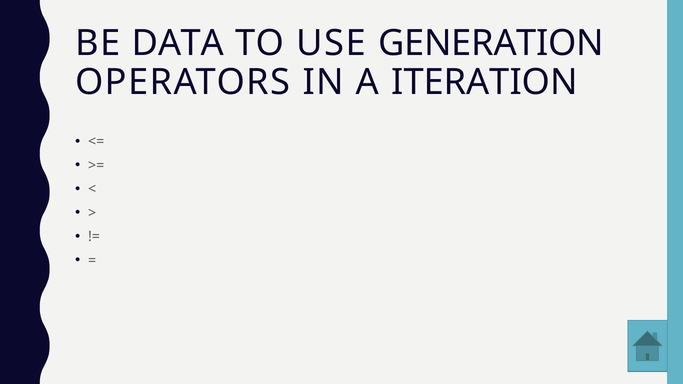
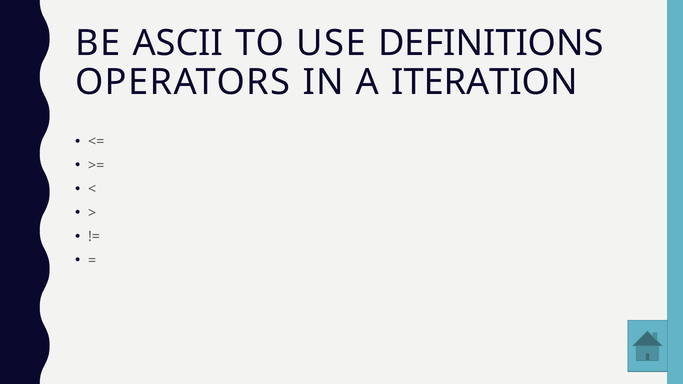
DATA: DATA -> ASCII (178, 43)
GENERATION: GENERATION -> DEFINITIONS (491, 43)
